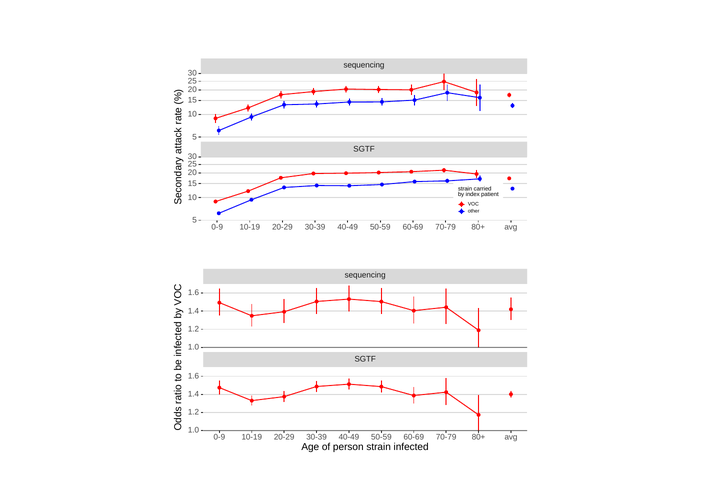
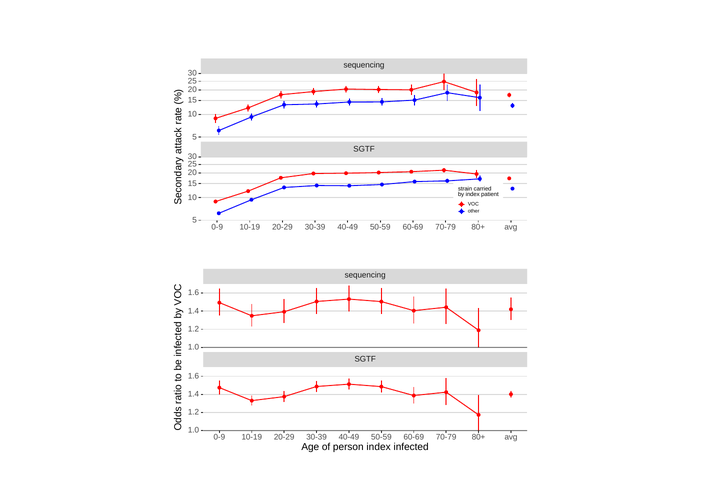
person strain: strain -> index (379, 447)
